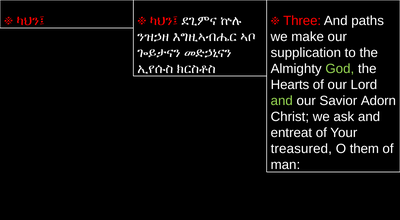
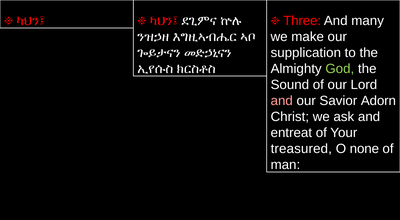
paths: paths -> many (368, 21)
Hearts: Hearts -> Sound (290, 85)
and colour: light green -> pink (282, 101)
them: them -> none (364, 149)
